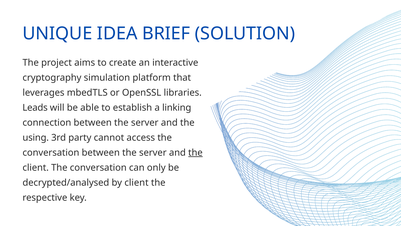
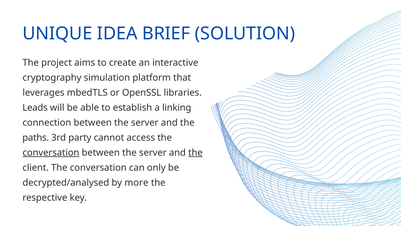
using: using -> paths (36, 137)
conversation underline: none -> present (51, 152)
by client: client -> more (136, 182)
